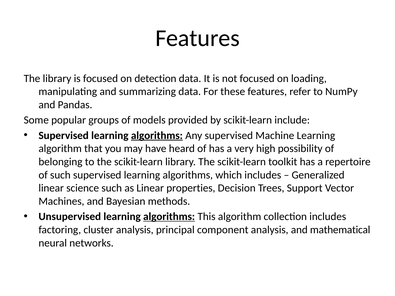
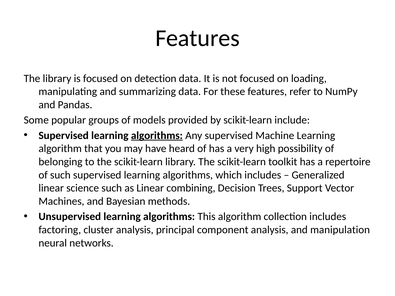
properties: properties -> combining (191, 188)
algorithms underline: present -> none (169, 217)
mathematical: mathematical -> manipulation (340, 230)
